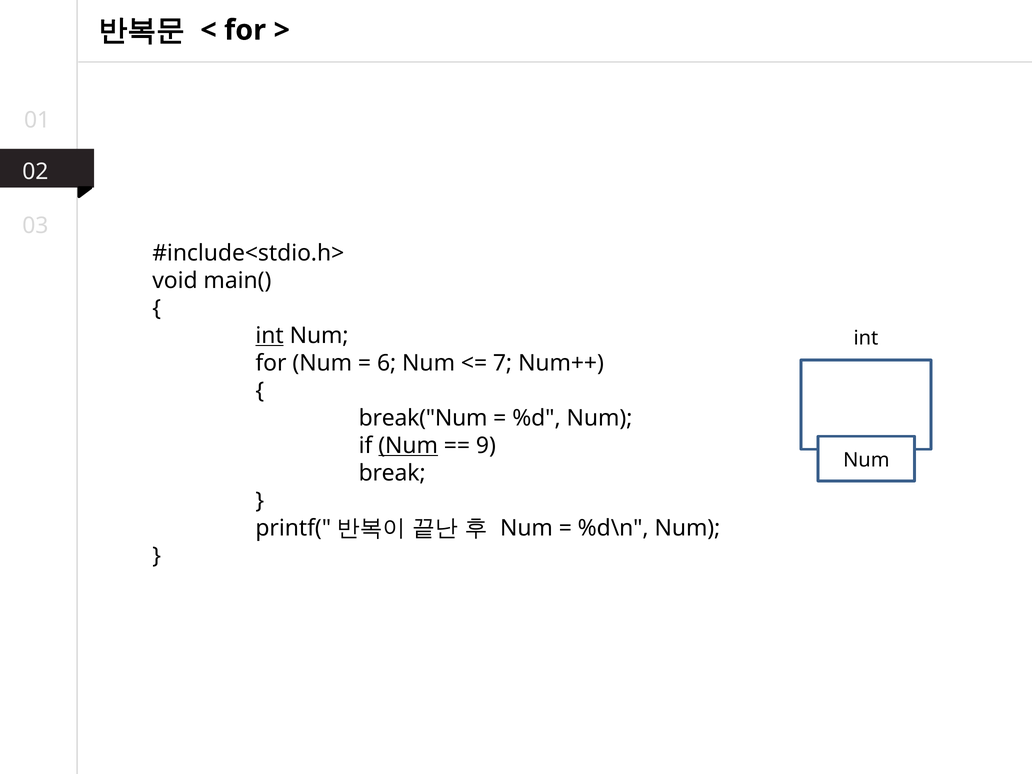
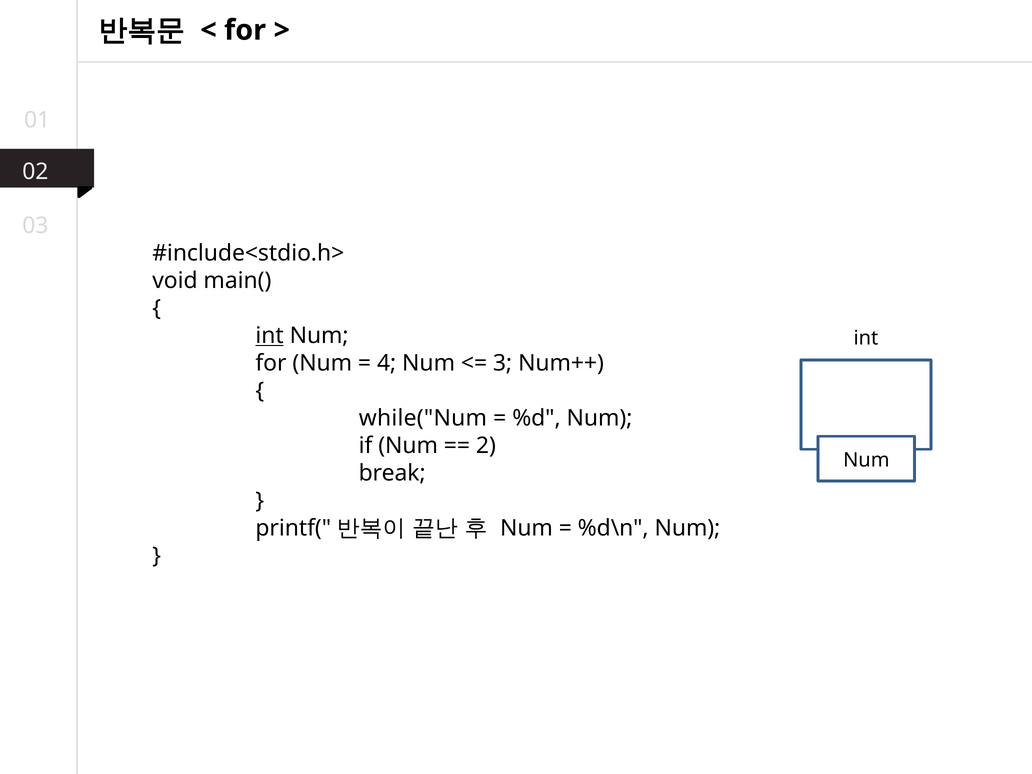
6: 6 -> 4 (387, 363)
7: 7 -> 3 (503, 363)
break("Num: break("Num -> while("Num (423, 418)
Num underline: present -> none (408, 446)
9: 9 -> 2 (486, 446)
